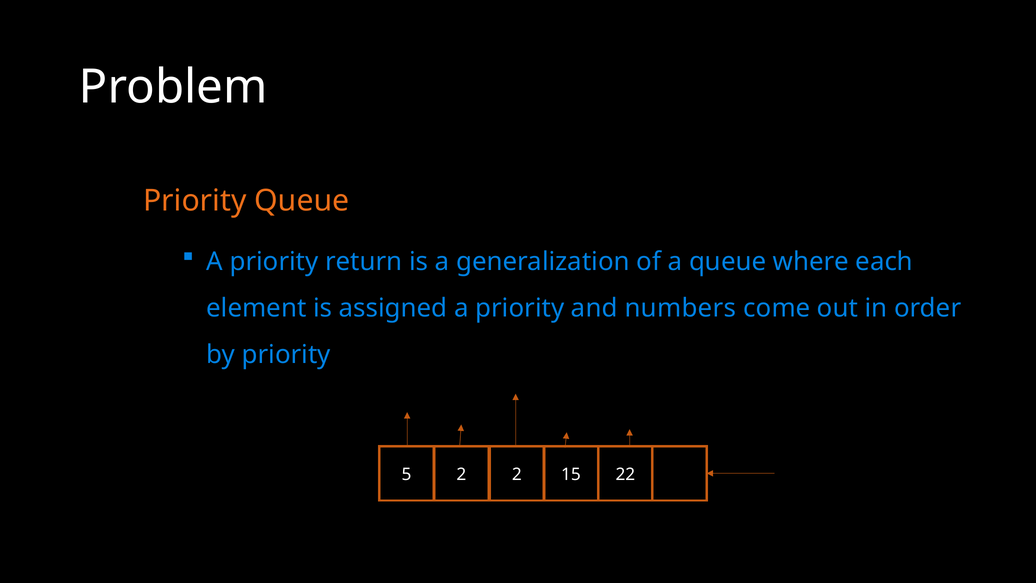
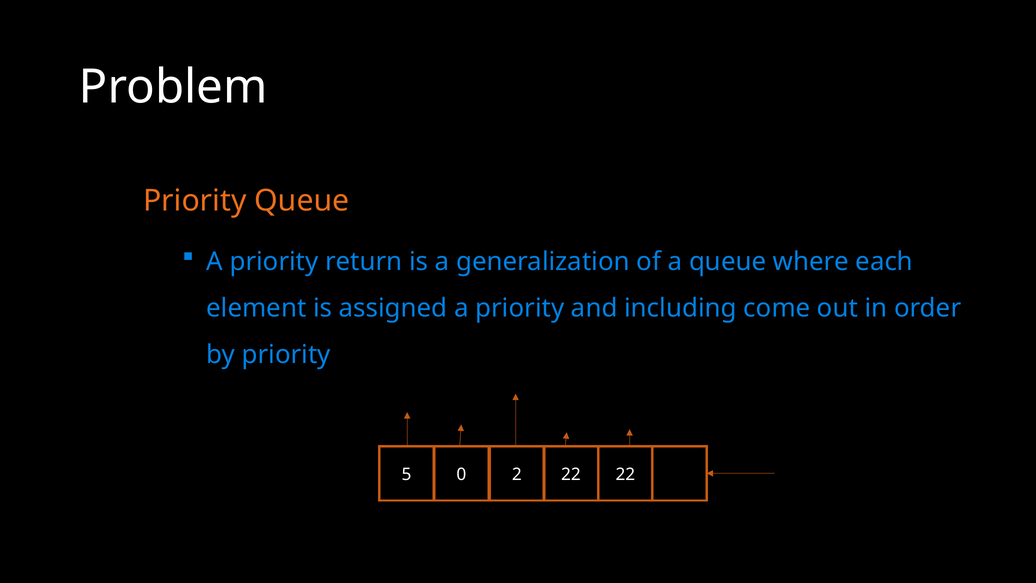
numbers: numbers -> including (680, 308)
5 2: 2 -> 0 (461, 474)
2 15: 15 -> 22 (571, 474)
